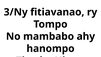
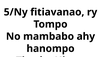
3/Ny: 3/Ny -> 5/Ny (16, 12)
